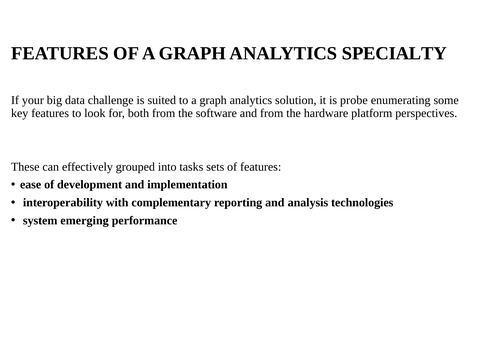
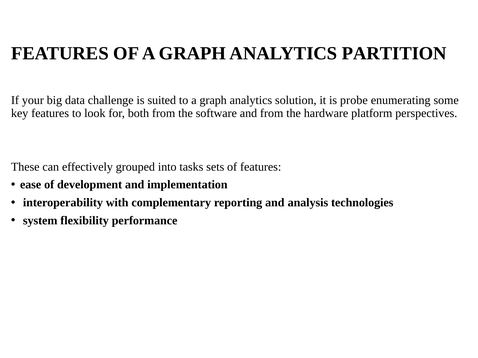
SPECIALTY: SPECIALTY -> PARTITION (394, 54)
emerging: emerging -> flexibility (85, 221)
